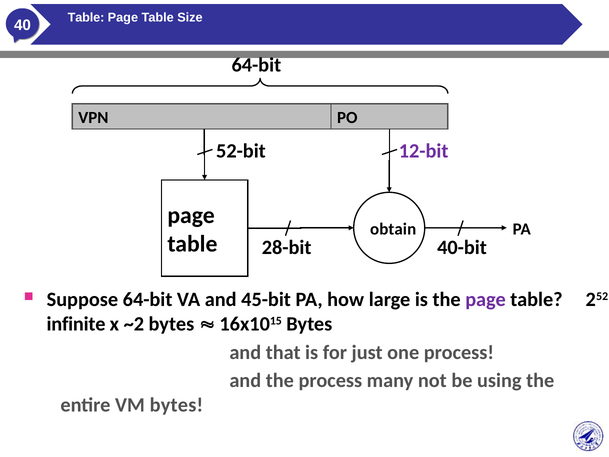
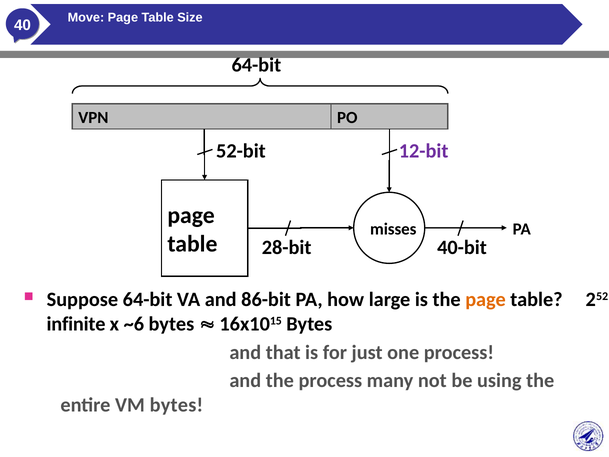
Table: Table -> Move (86, 18)
obtain: obtain -> misses (393, 229)
45-bit: 45-bit -> 86-bit (266, 299)
page colour: purple -> orange (486, 299)
~2: ~2 -> ~6 (134, 324)
